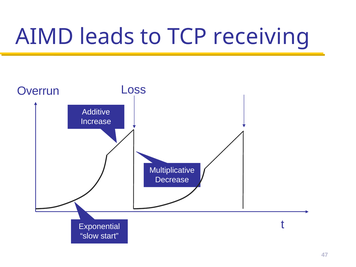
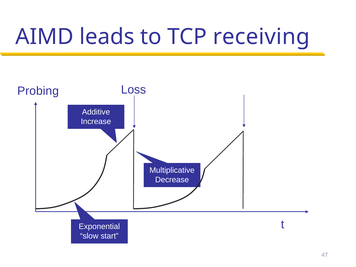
Overrun: Overrun -> Probing (38, 91)
